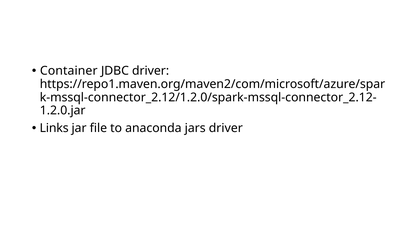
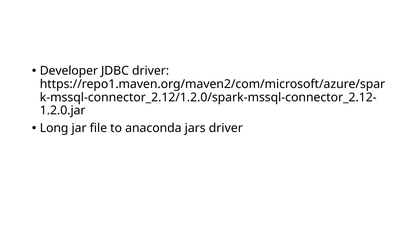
Container: Container -> Developer (69, 71)
Links: Links -> Long (54, 128)
